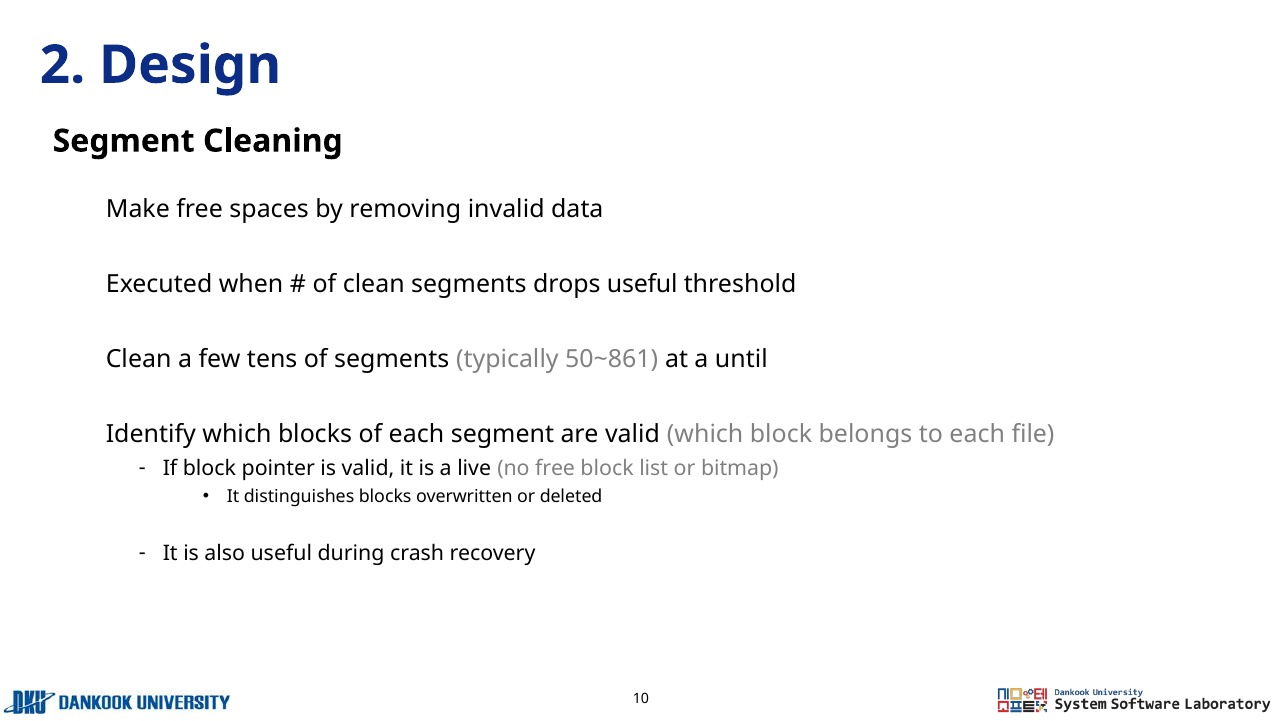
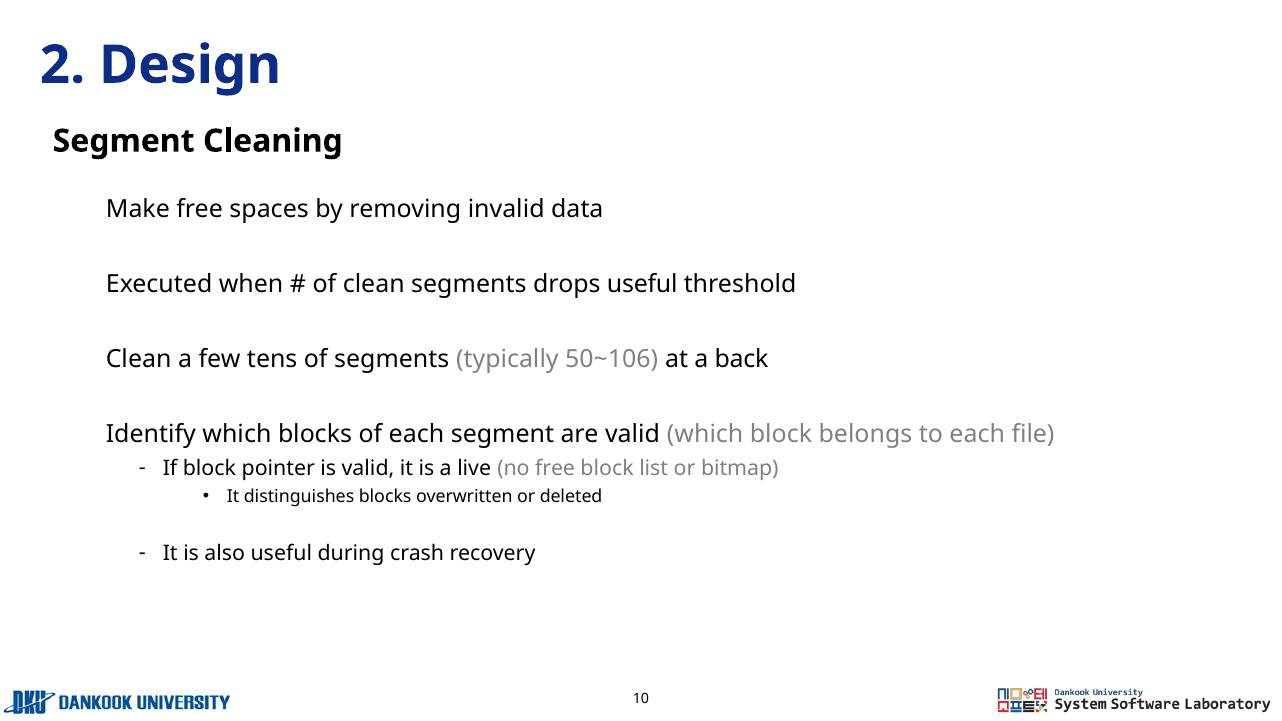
50~861: 50~861 -> 50~106 (612, 359)
until: until -> back (742, 359)
